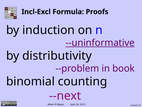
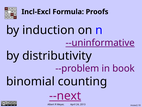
--next underline: none -> present (65, 95)
